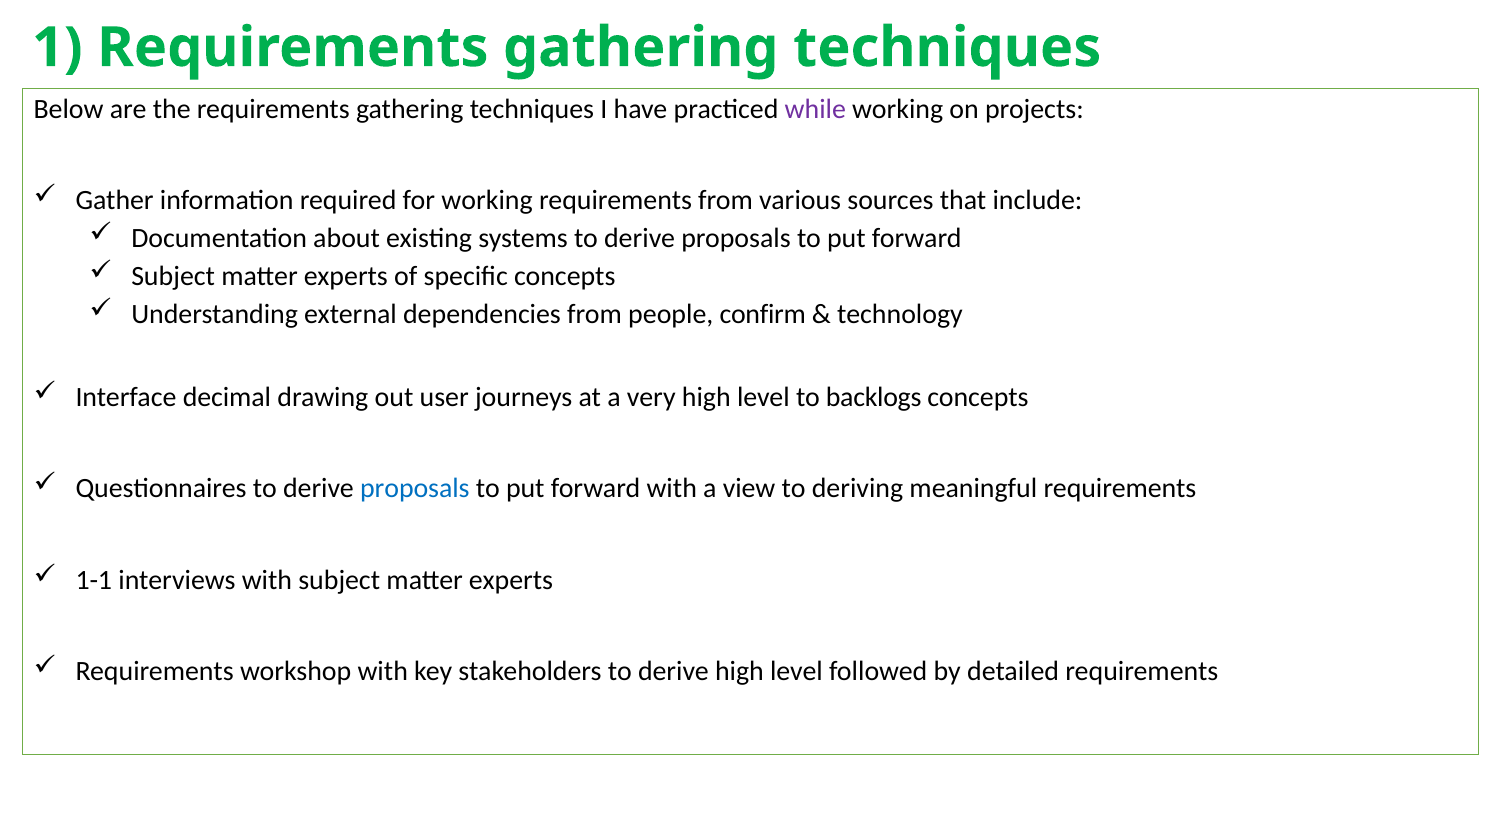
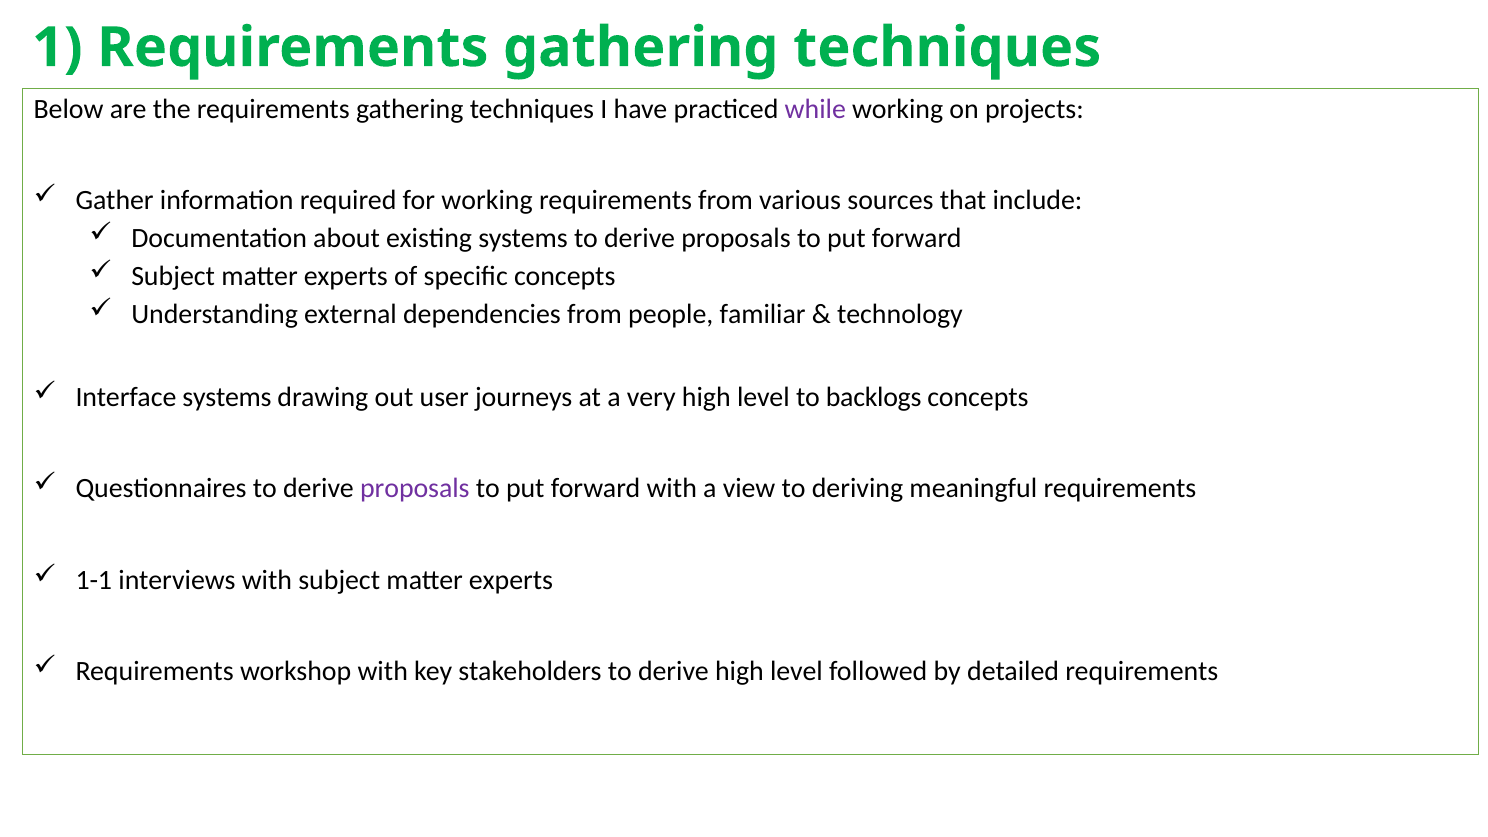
confirm: confirm -> familiar (763, 314)
Interface decimal: decimal -> systems (227, 398)
proposals colour: blue -> purple (415, 489)
